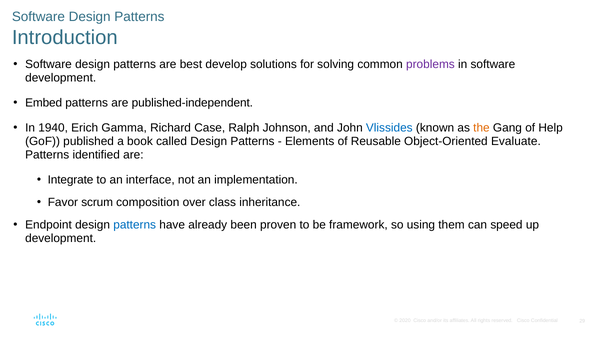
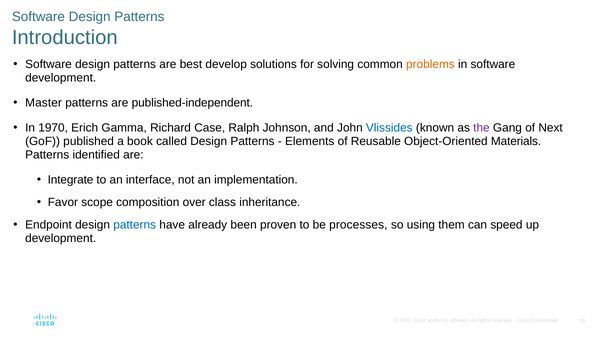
problems colour: purple -> orange (430, 64)
Embed: Embed -> Master (44, 103)
1940: 1940 -> 1970 (53, 128)
the colour: orange -> purple (481, 128)
Help: Help -> Next (551, 128)
Evaluate: Evaluate -> Materials (516, 141)
scrum: scrum -> scope (97, 202)
framework: framework -> processes (358, 225)
